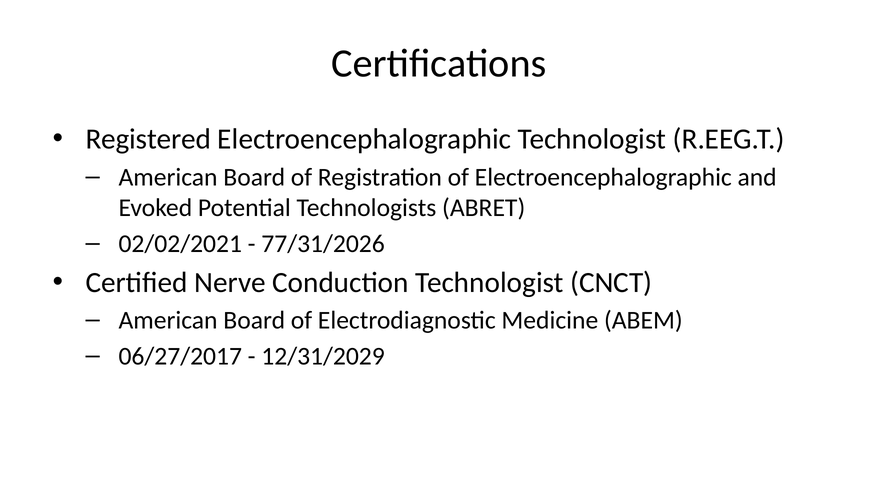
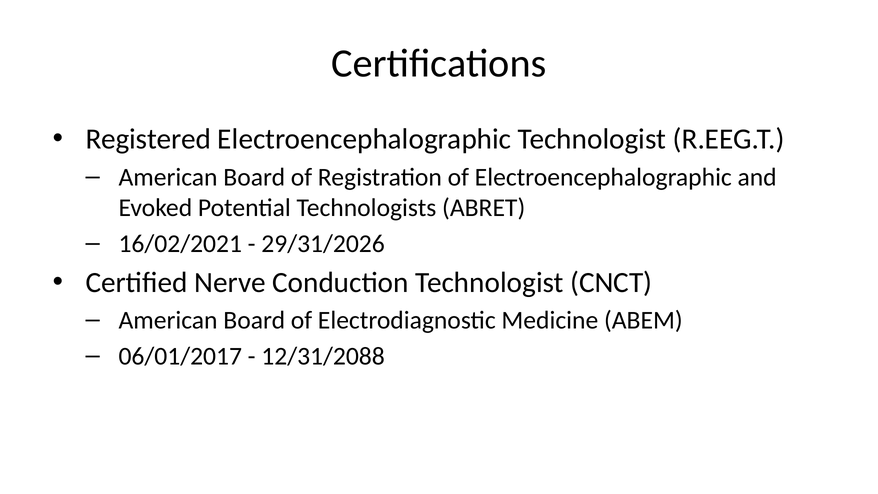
02/02/2021: 02/02/2021 -> 16/02/2021 (180, 244)
77/31/2026: 77/31/2026 -> 29/31/2026 (323, 244)
06/27/2017: 06/27/2017 -> 06/01/2017 (180, 356)
12/31/2029: 12/31/2029 -> 12/31/2088 (323, 356)
